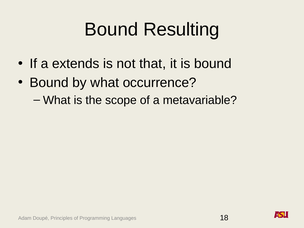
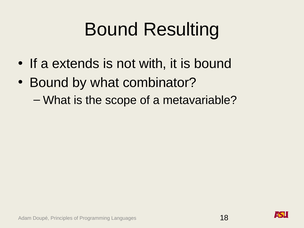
that: that -> with (153, 64)
occurrence: occurrence -> combinator (160, 83)
